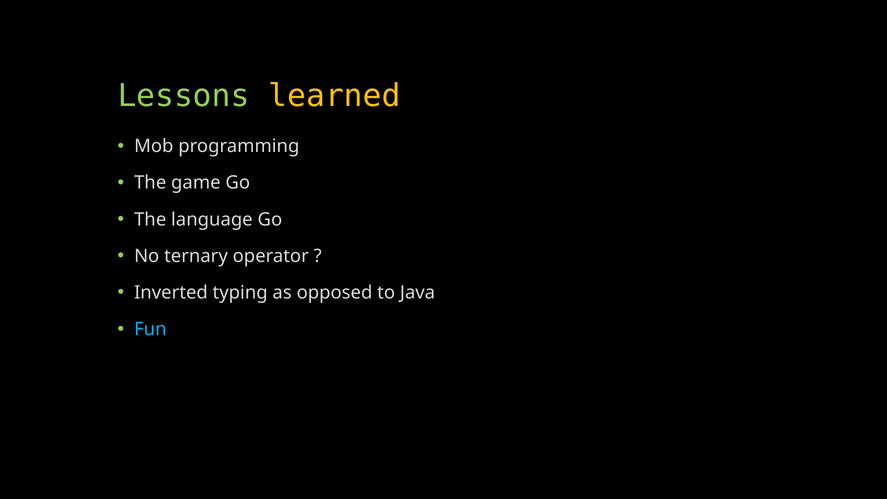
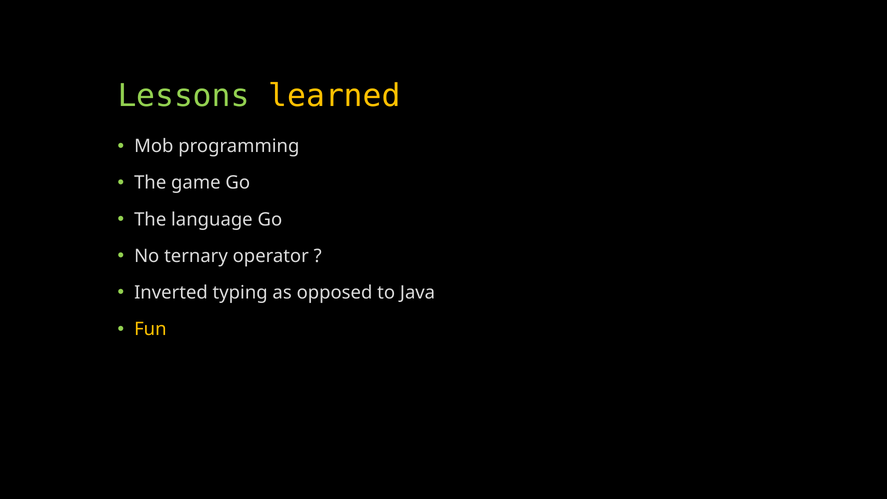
Fun colour: light blue -> yellow (150, 329)
